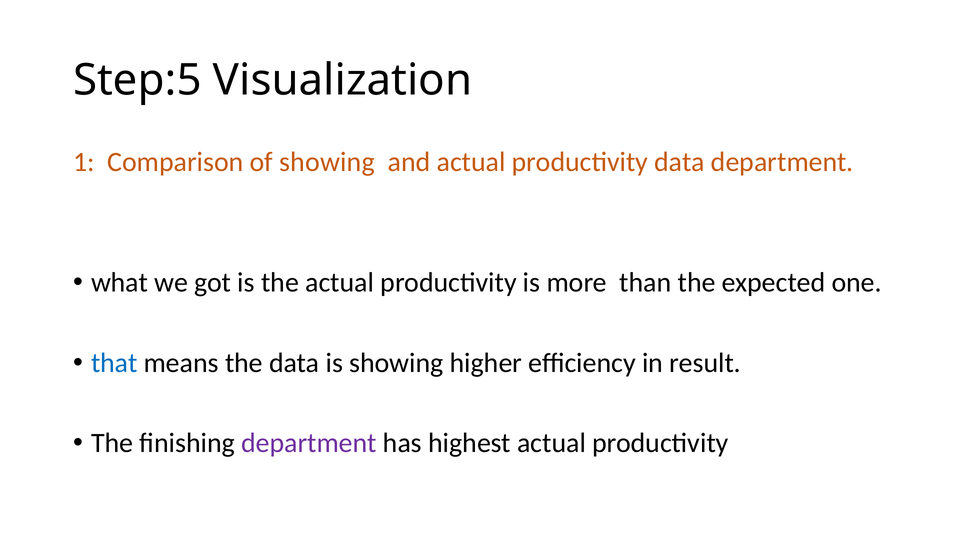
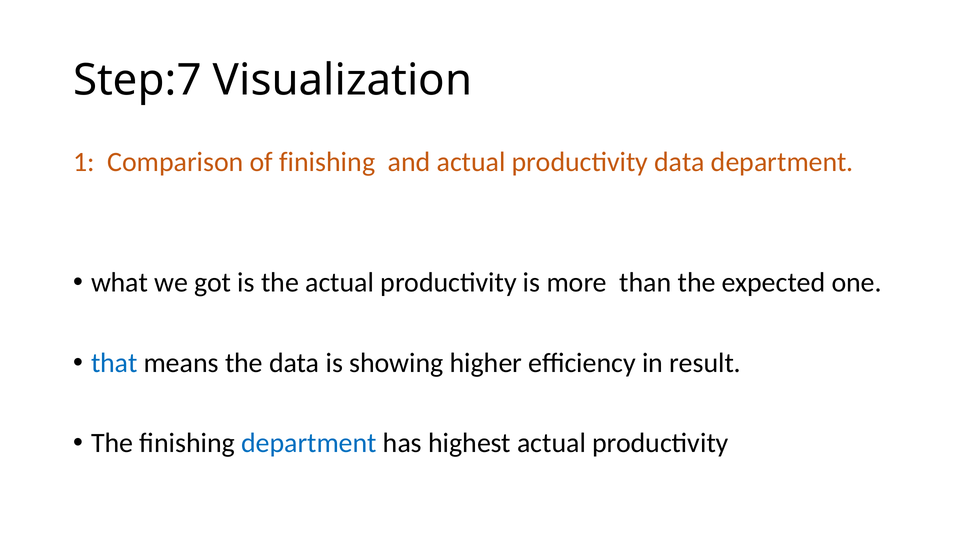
Step:5: Step:5 -> Step:7 (137, 80)
of showing: showing -> finishing (327, 162)
department colour: purple -> blue (309, 443)
